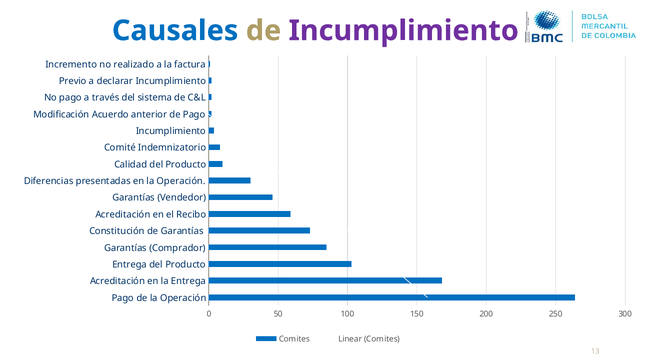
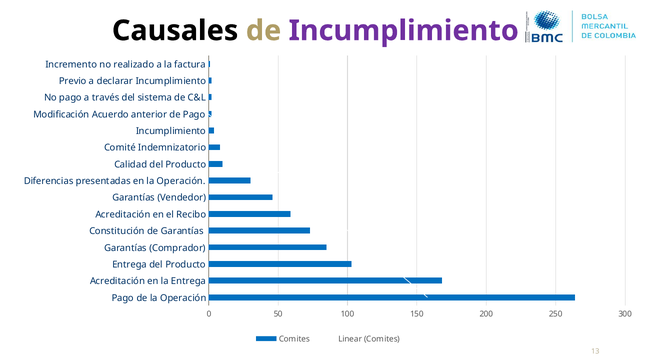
Causales colour: blue -> black (175, 31)
